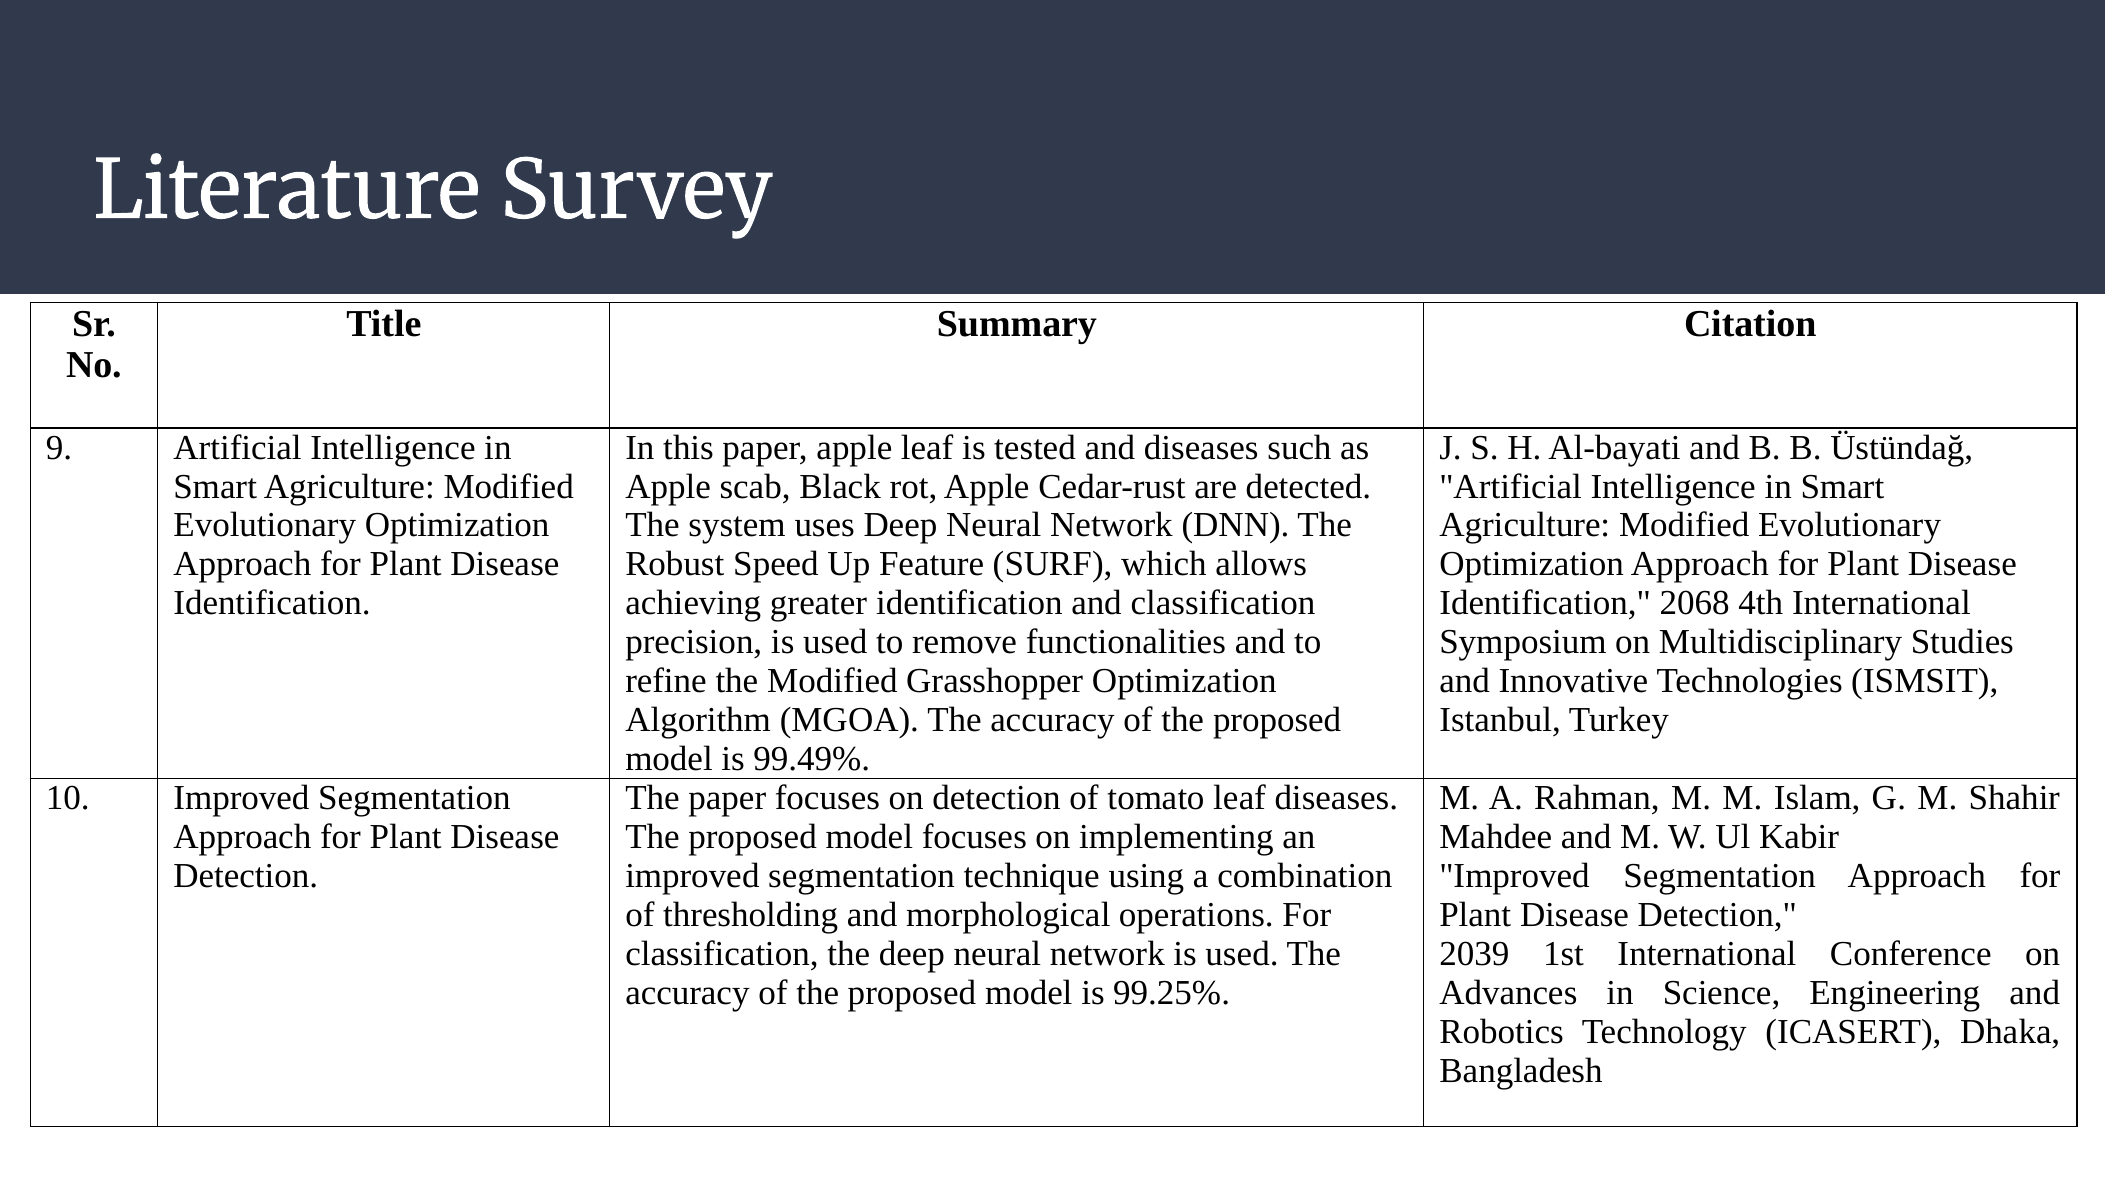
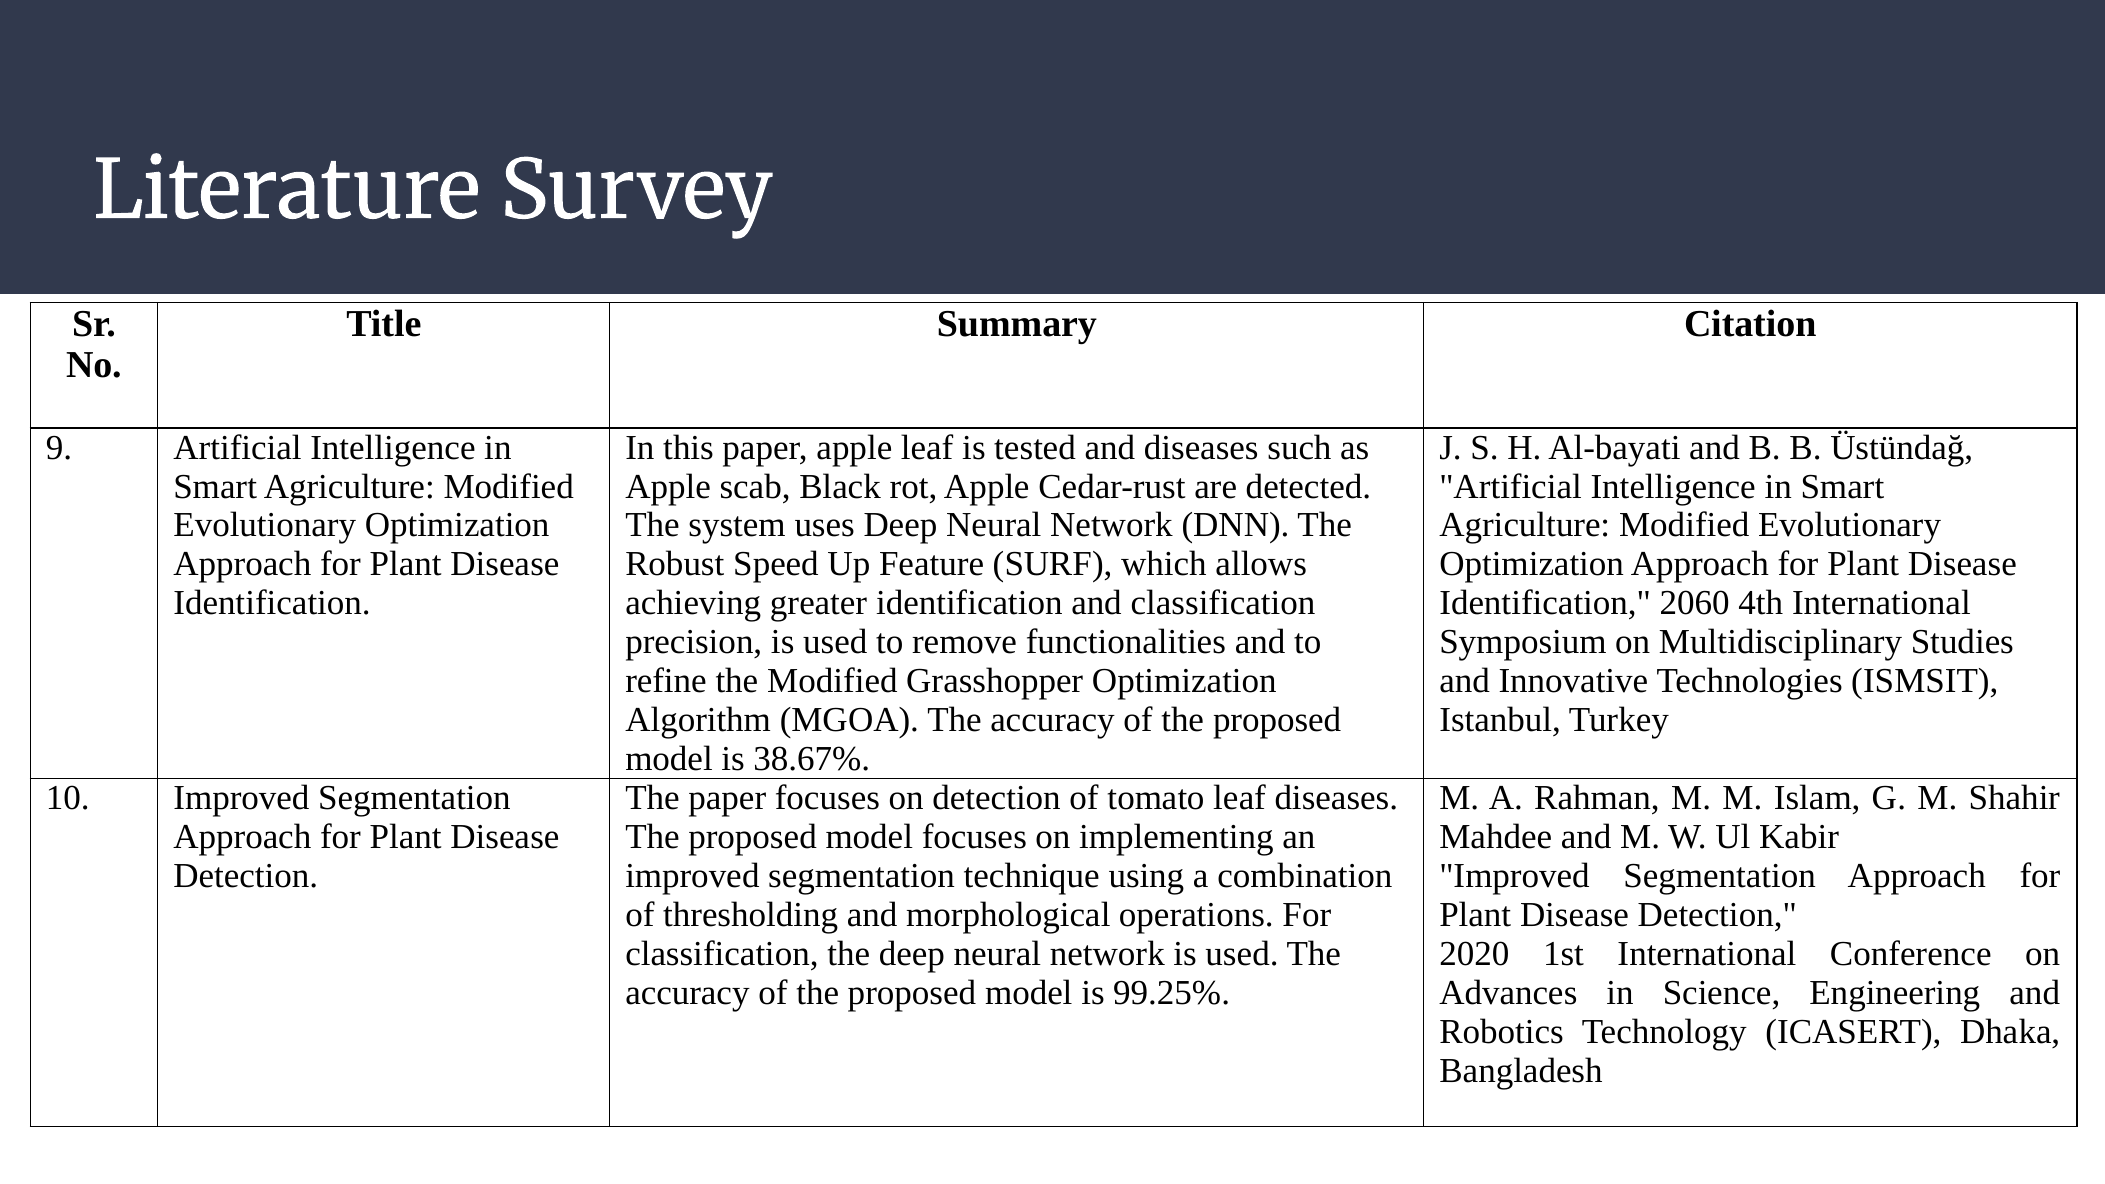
2068: 2068 -> 2060 (1695, 603)
99.49%: 99.49% -> 38.67% (812, 759)
2039: 2039 -> 2020 (1474, 954)
